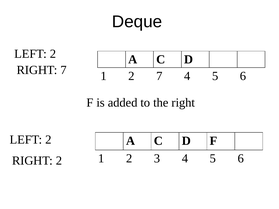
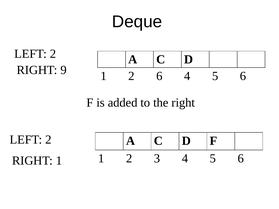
RIGHT 7: 7 -> 9 (64, 70)
2 7: 7 -> 6 (159, 76)
RIGHT 2: 2 -> 1 (59, 161)
